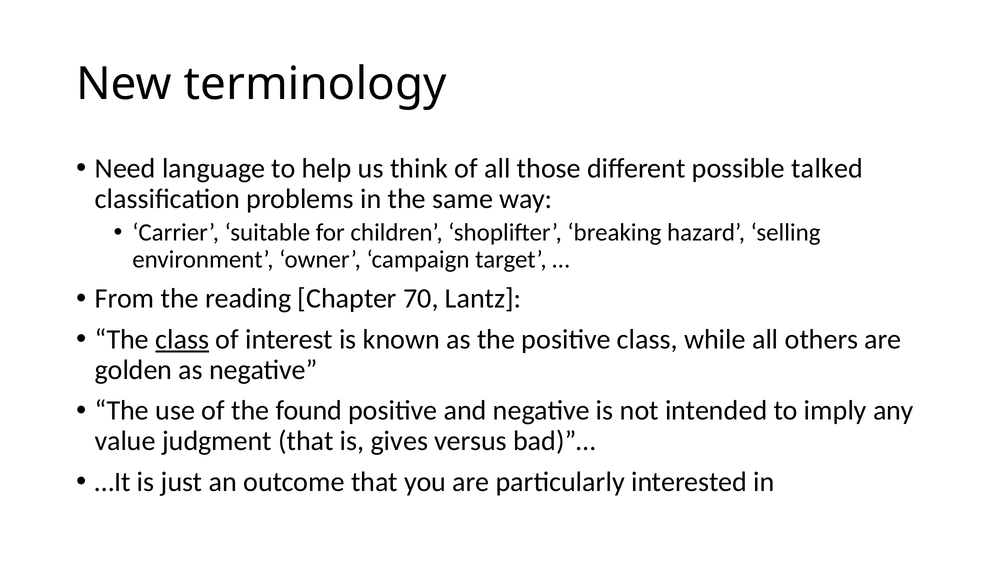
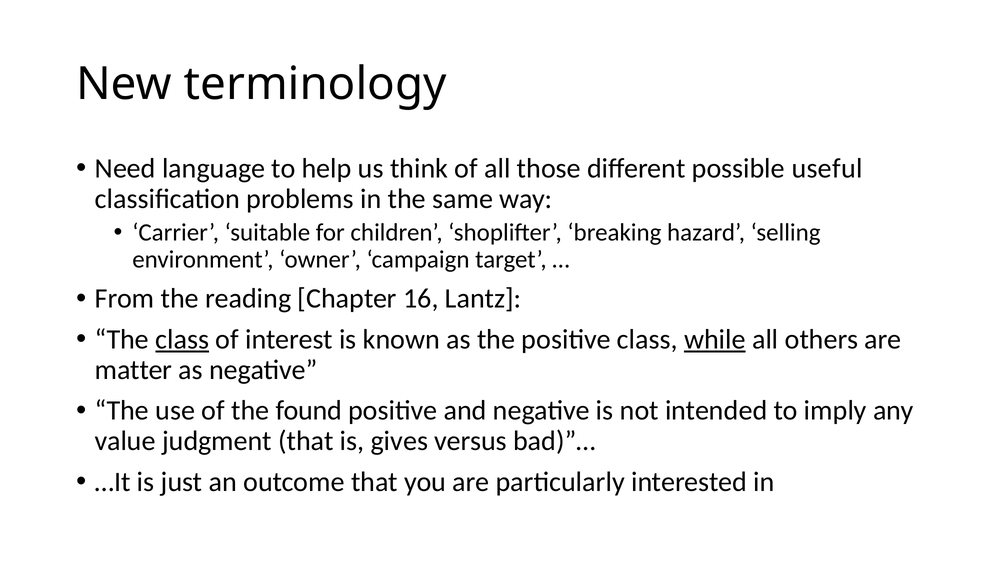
talked: talked -> useful (827, 168)
70: 70 -> 16 (421, 299)
while underline: none -> present (715, 339)
golden: golden -> matter (134, 370)
